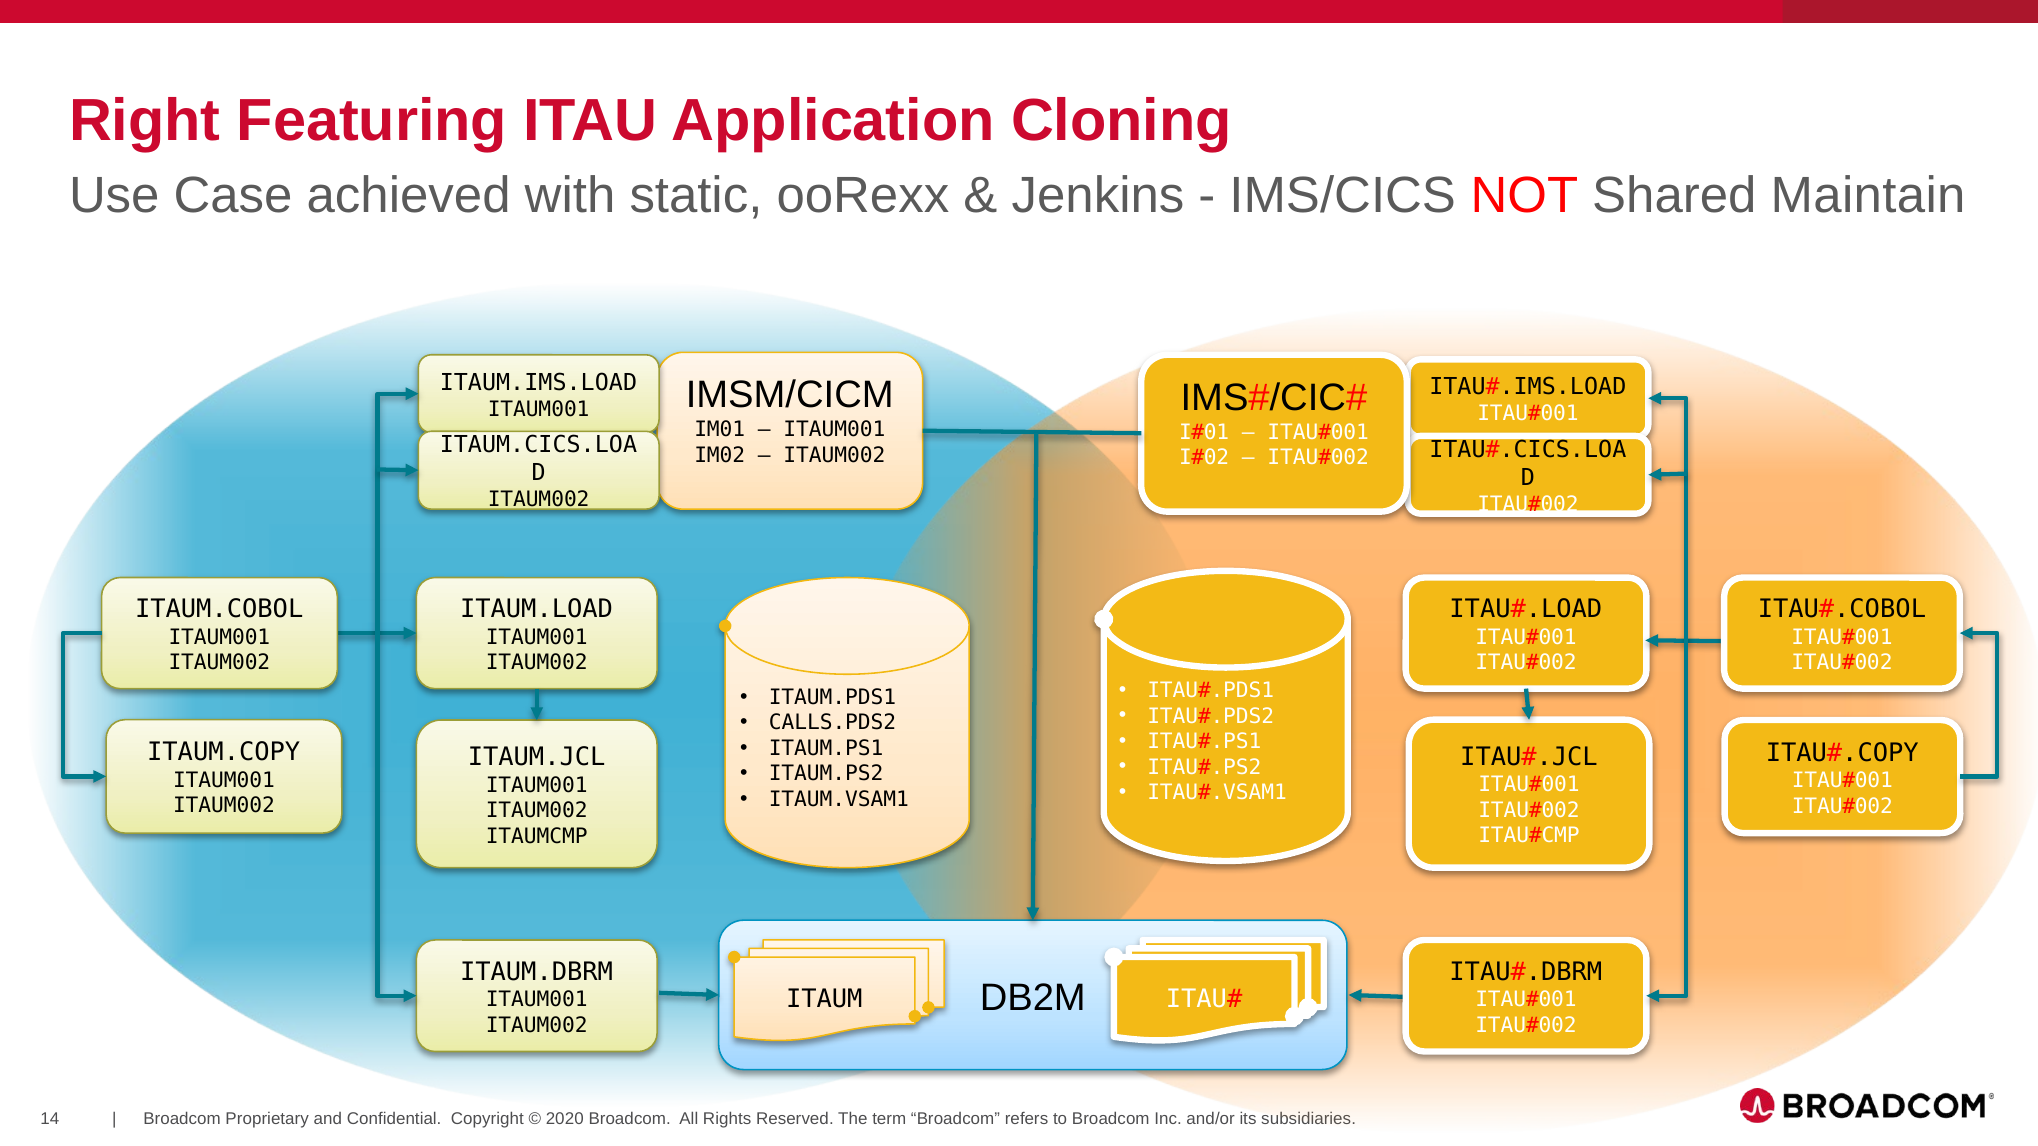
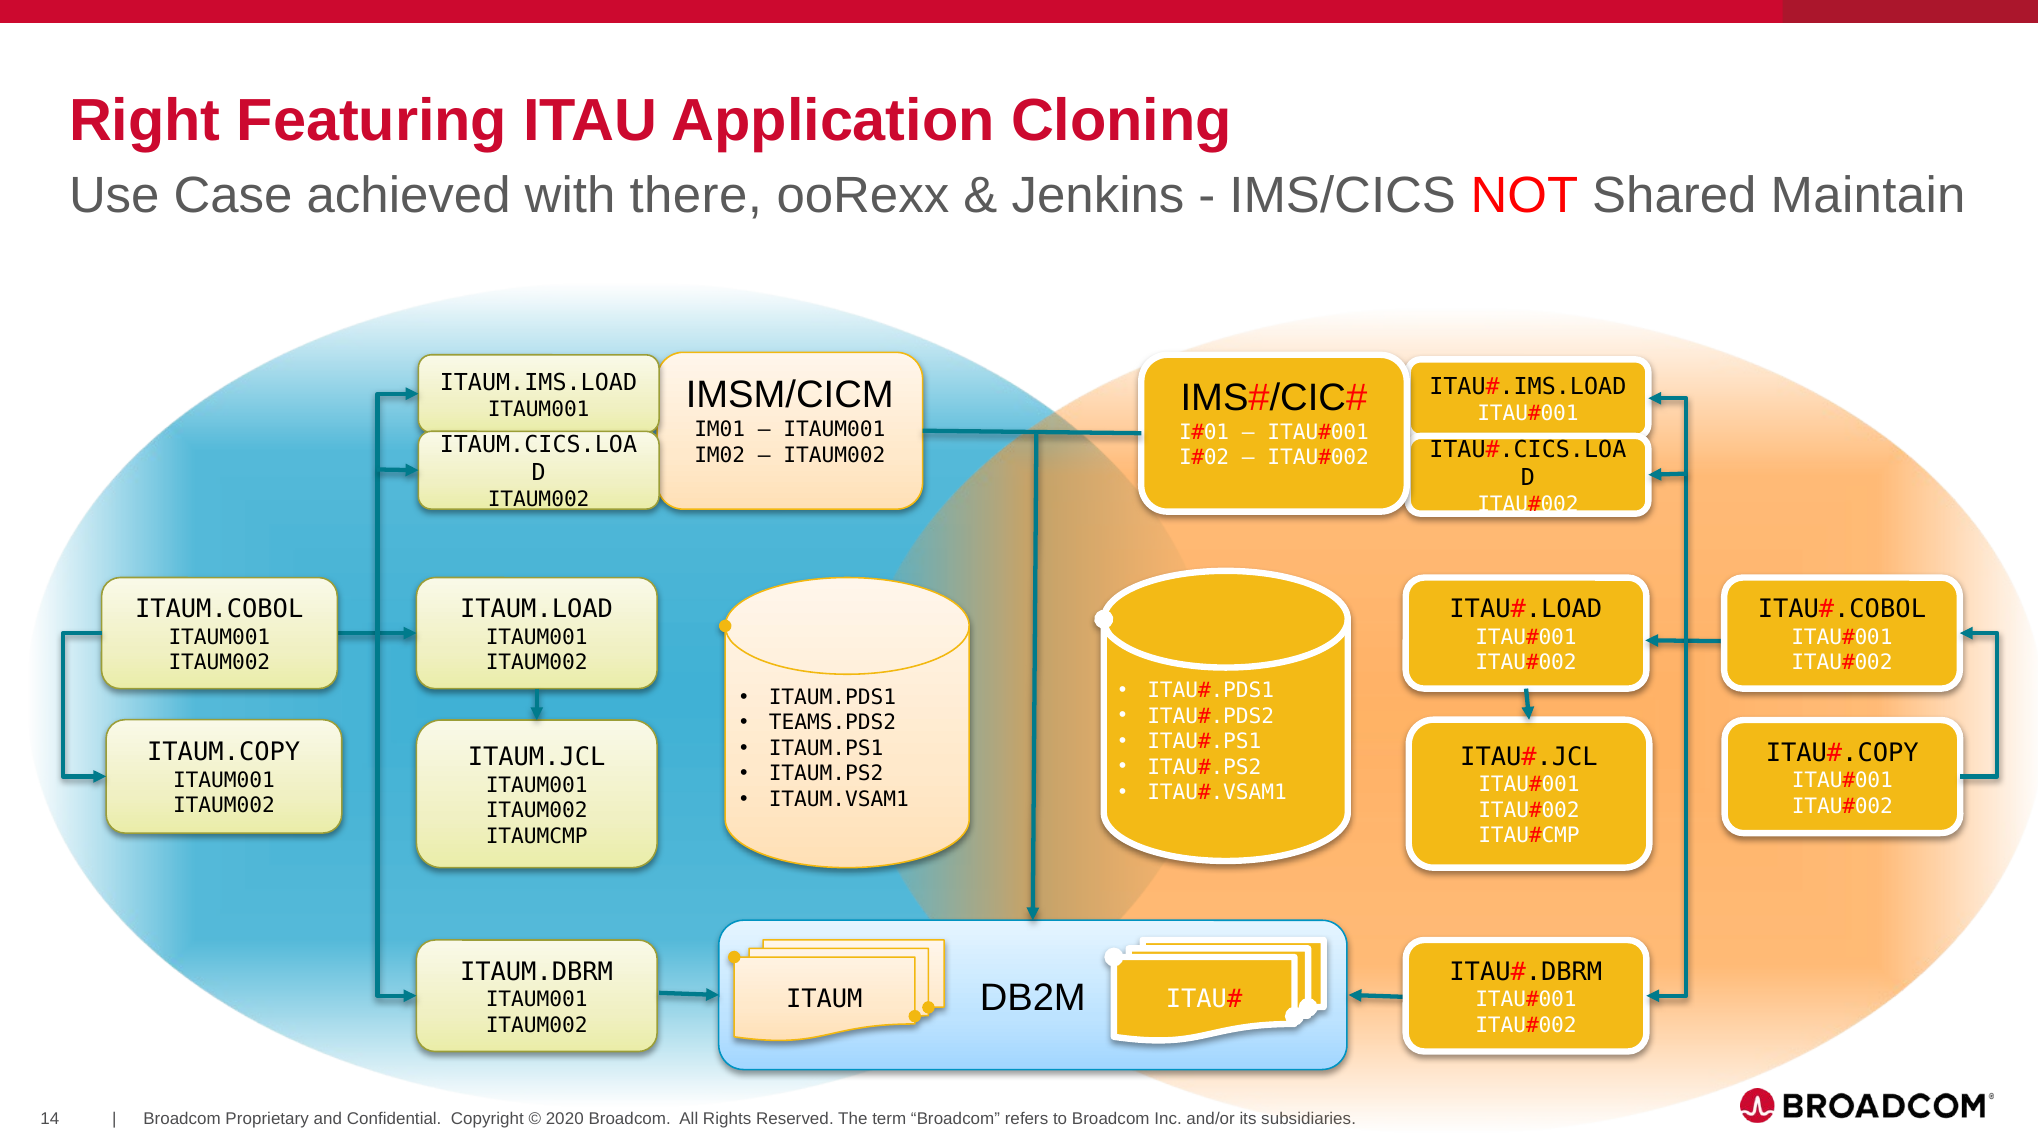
static: static -> there (696, 195)
CALLS.PDS2: CALLS.PDS2 -> TEAMS.PDS2 (833, 723)
